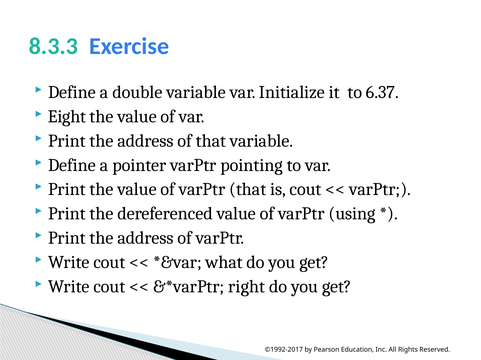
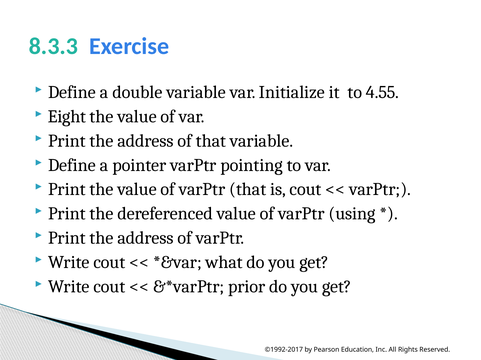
6.37: 6.37 -> 4.55 (382, 92)
right: right -> prior (247, 287)
